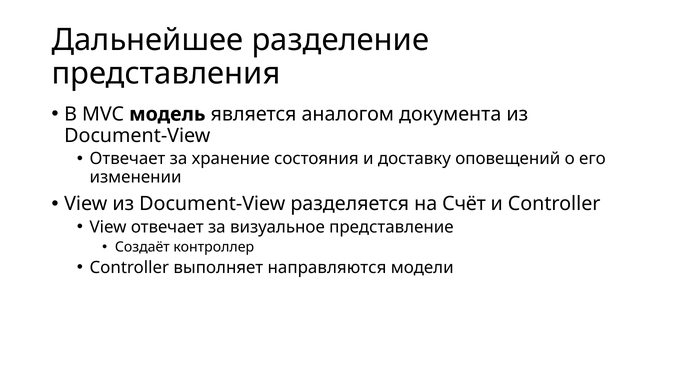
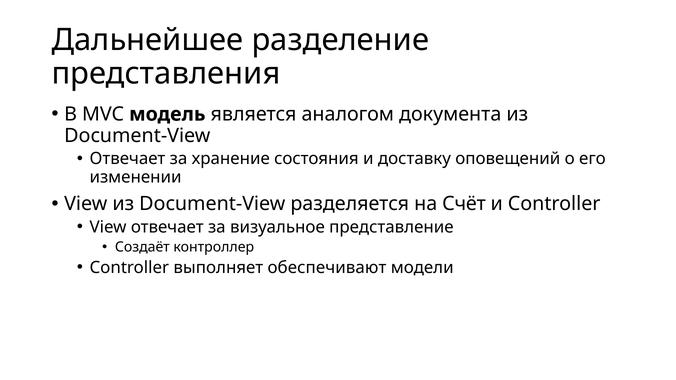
направляются: направляются -> обеспечивают (327, 268)
